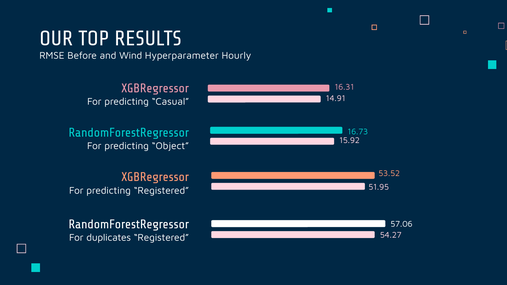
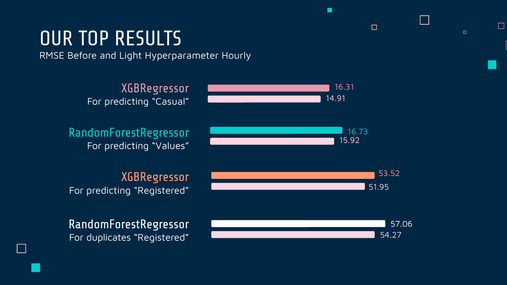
Wind: Wind -> Light (131, 56)
Object: Object -> Values (170, 146)
